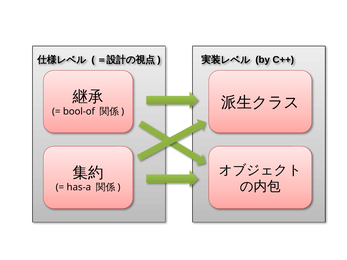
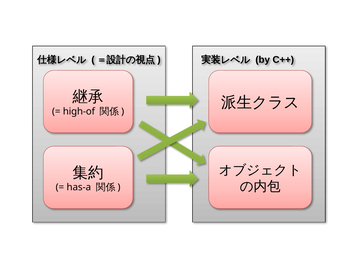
bool-of: bool-of -> high-of (79, 112)
